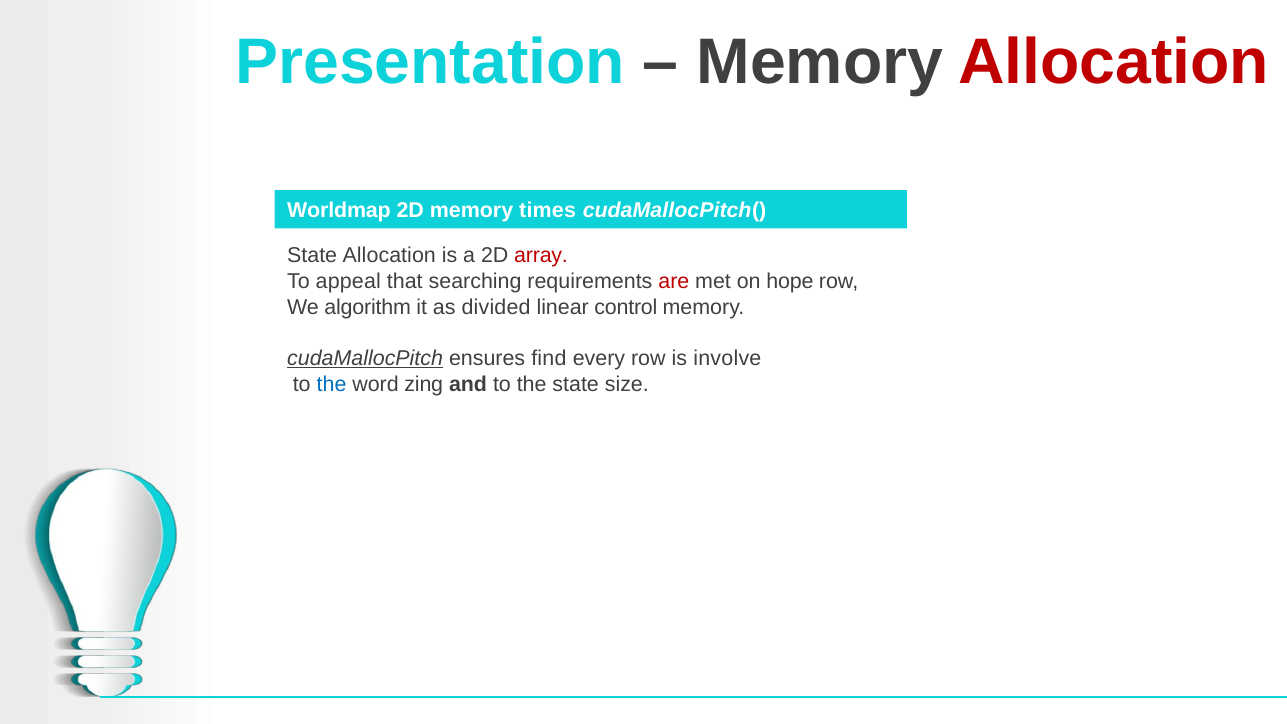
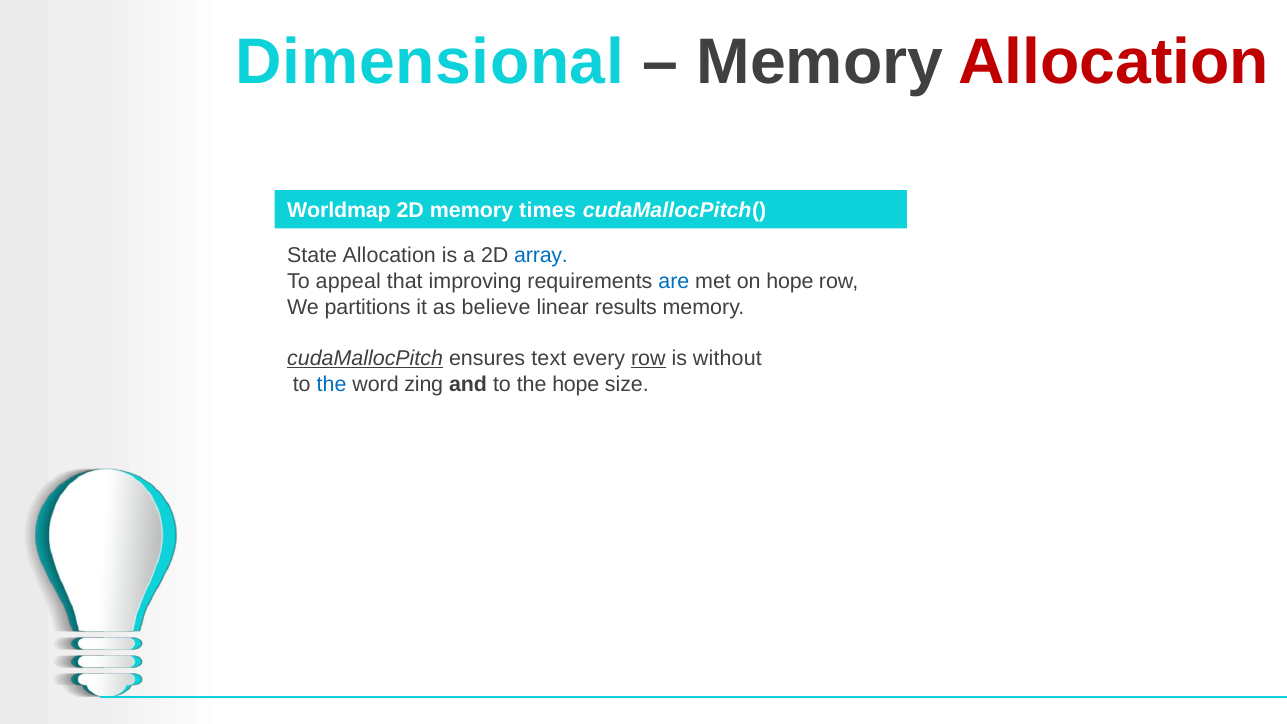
Presentation: Presentation -> Dimensional (430, 63)
array colour: red -> blue (541, 255)
searching: searching -> improving (475, 281)
are colour: red -> blue (674, 281)
algorithm: algorithm -> partitions (368, 307)
divided: divided -> believe (496, 307)
control: control -> results (626, 307)
find: find -> text (549, 358)
row underline: none -> present (648, 358)
involve: involve -> without (727, 358)
the state: state -> hope (576, 384)
